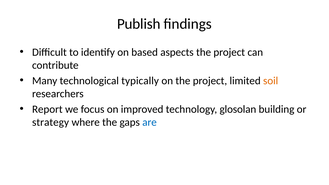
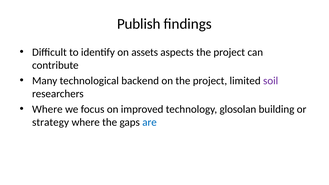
based: based -> assets (145, 52)
typically: typically -> backend (140, 81)
soil colour: orange -> purple (271, 81)
Report: Report -> Where (47, 109)
